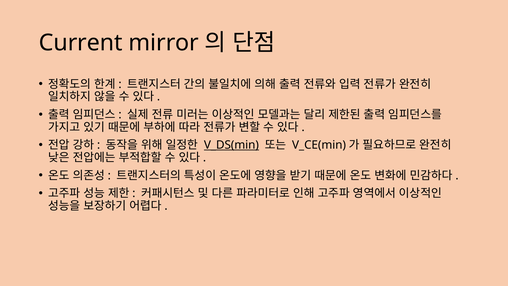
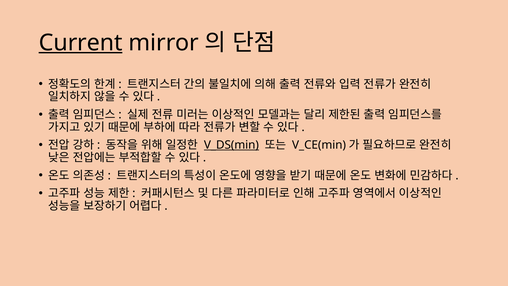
Current underline: none -> present (81, 43)
